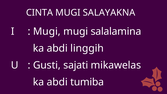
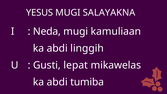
CINTA: CINTA -> YESUS (40, 13)
Mugi: Mugi -> Neda (47, 31)
salalamina: salalamina -> kamuliaan (116, 31)
sajati: sajati -> lepat (76, 65)
